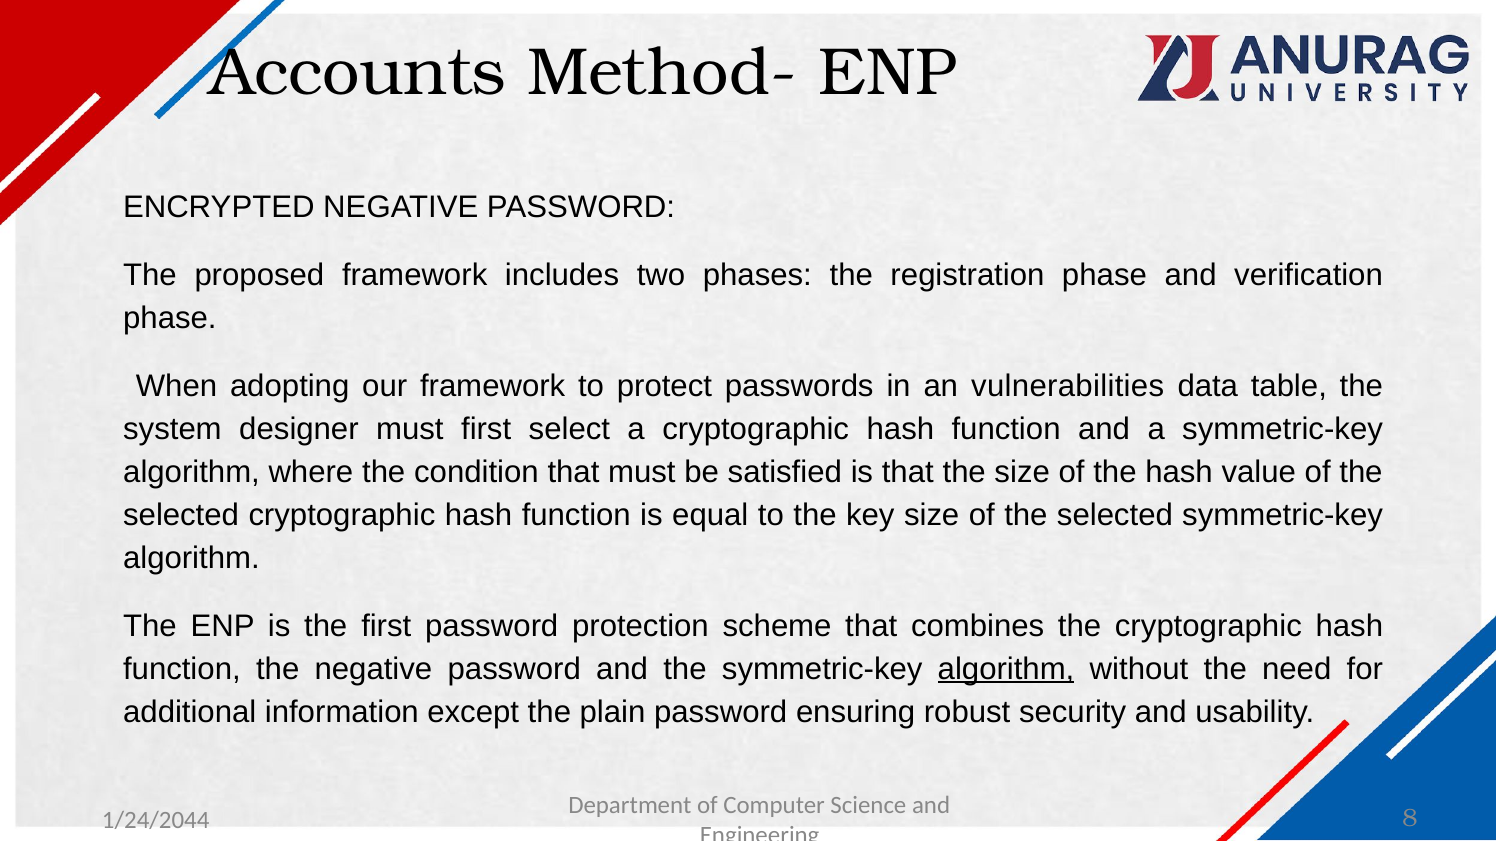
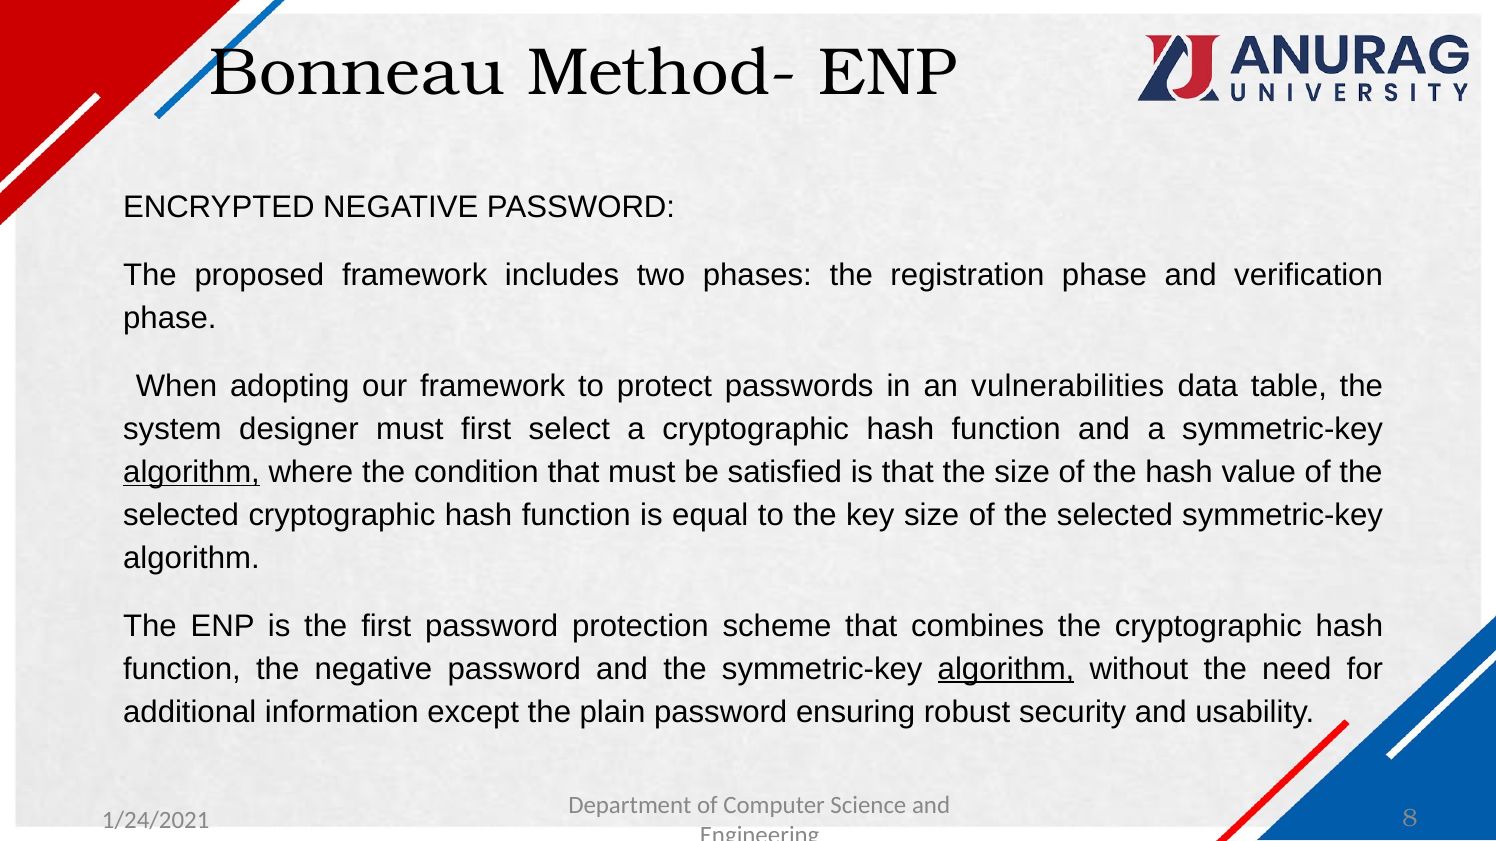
Accounts: Accounts -> Bonneau (358, 73)
algorithm underline: none -> present (192, 472)
1/24/2044: 1/24/2044 -> 1/24/2021 (156, 821)
